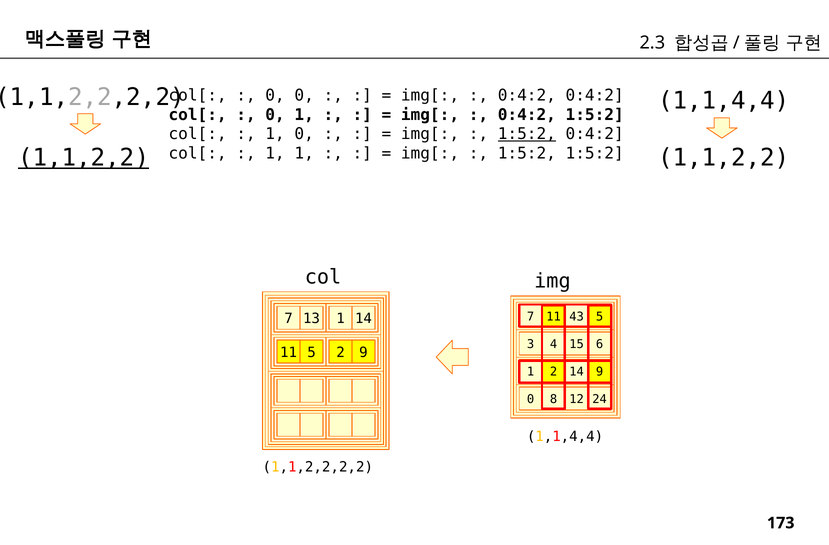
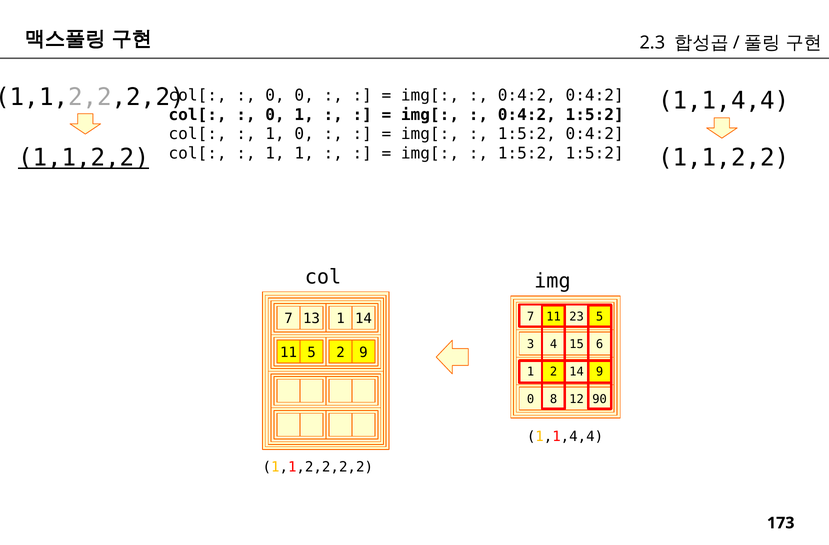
1:5:2 underline: present -> none (527, 134)
43: 43 -> 23 (577, 317)
24: 24 -> 90 (600, 399)
